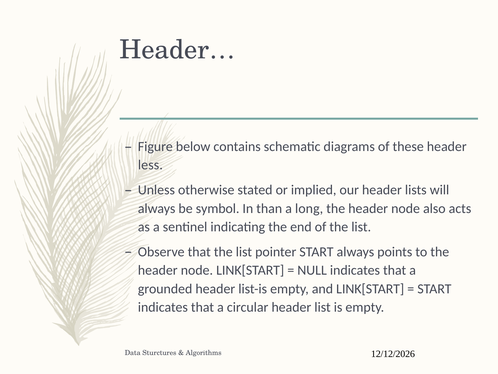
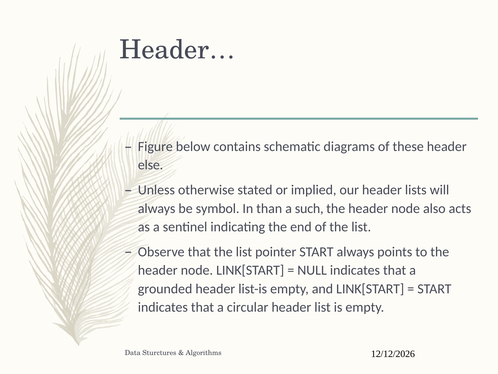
less: less -> else (151, 165)
long: long -> such (309, 208)
